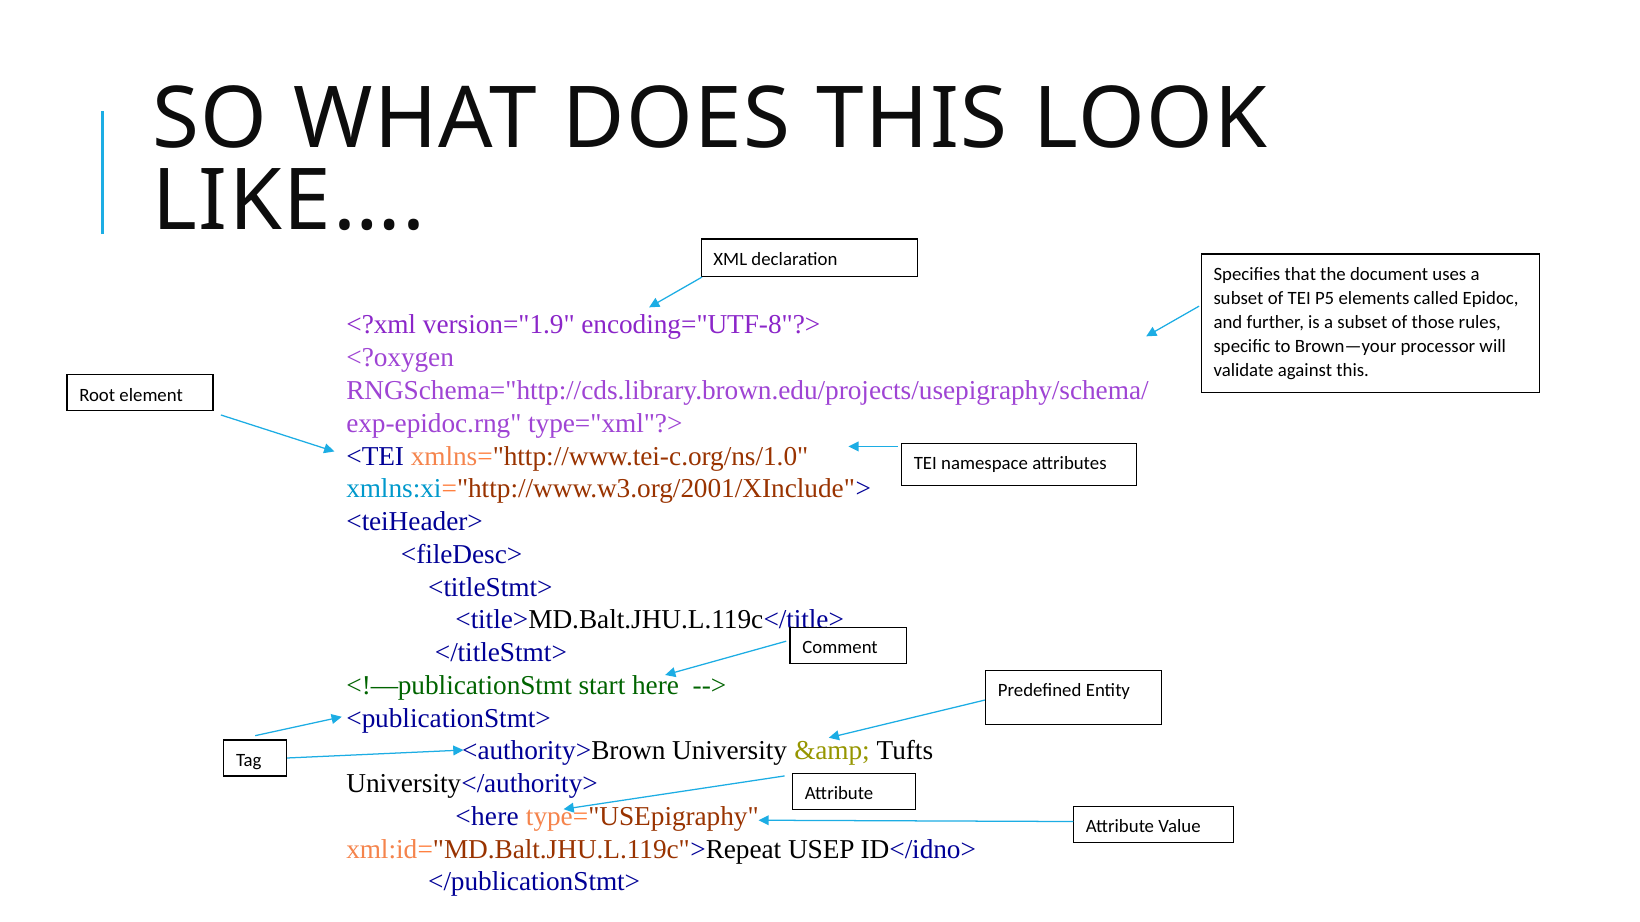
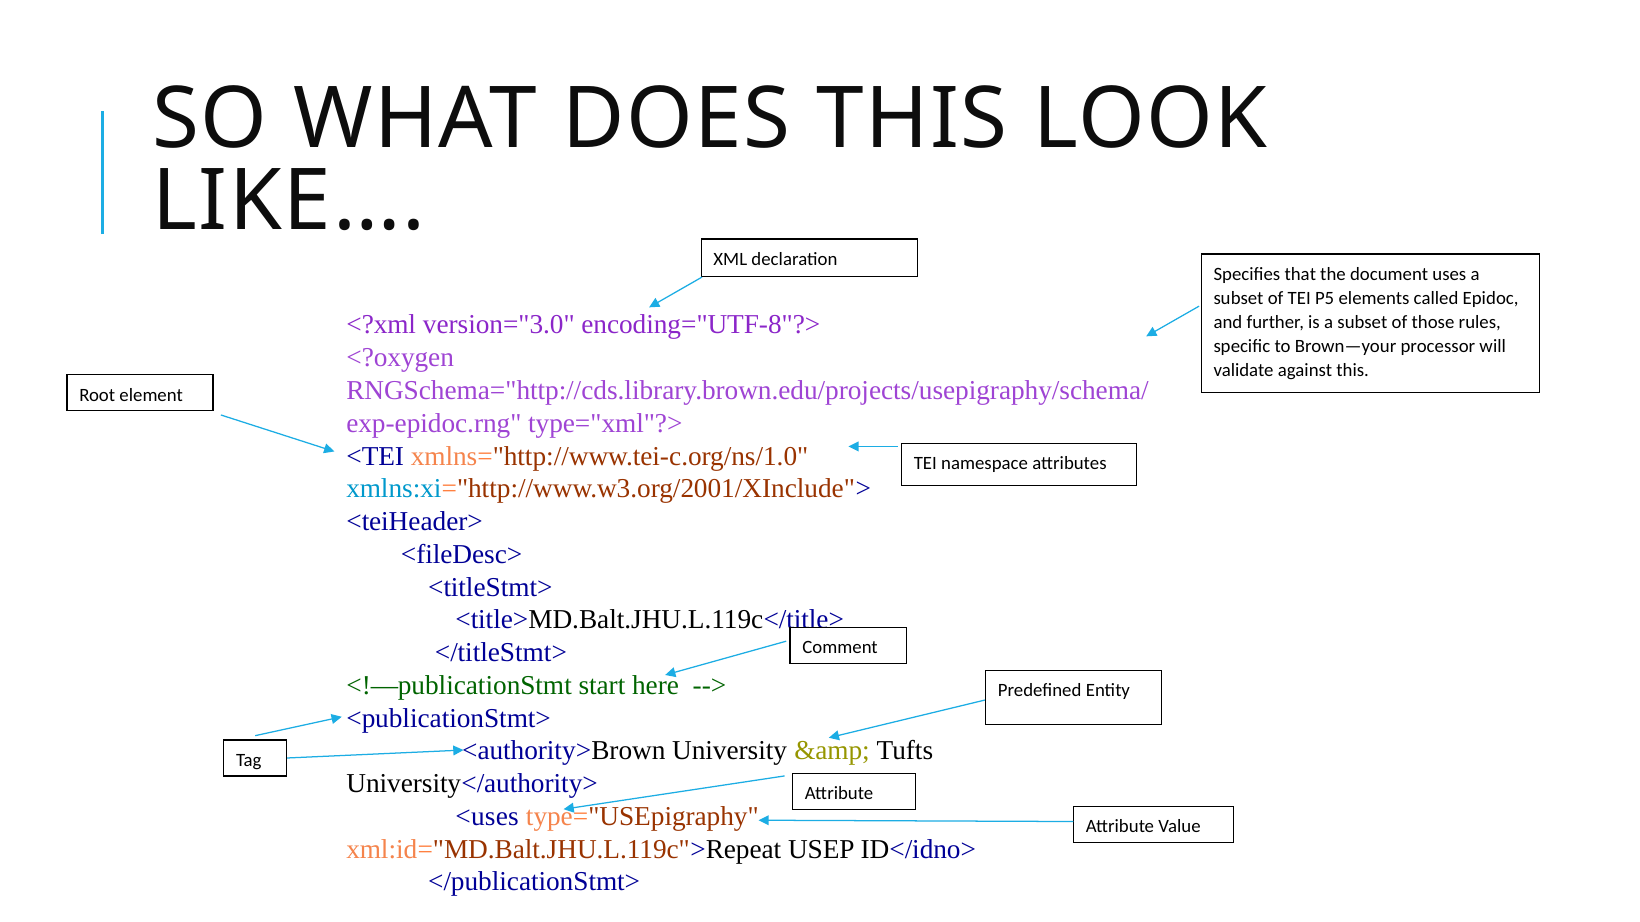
version="1.9: version="1.9 -> version="3.0 (499, 325)
<here: <here -> <uses (487, 817)
